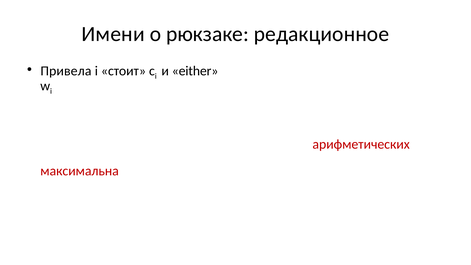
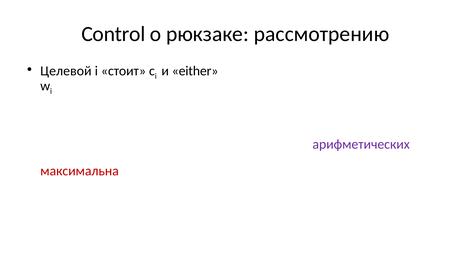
Имени: Имени -> Control (113, 34)
редакционное: редакционное -> рассмотрению (321, 34)
Привела: Привела -> Целевой (66, 71)
арифметических colour: red -> purple (361, 144)
